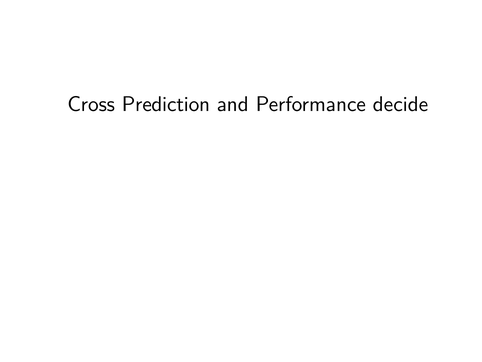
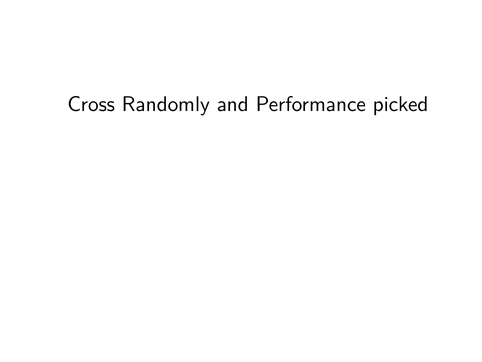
Prediction: Prediction -> Randomly (166, 104)
decide: decide -> picked (401, 104)
